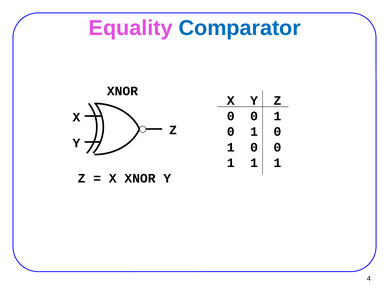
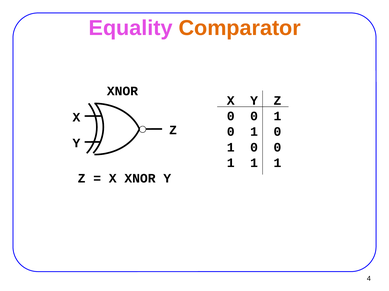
Comparator colour: blue -> orange (240, 28)
